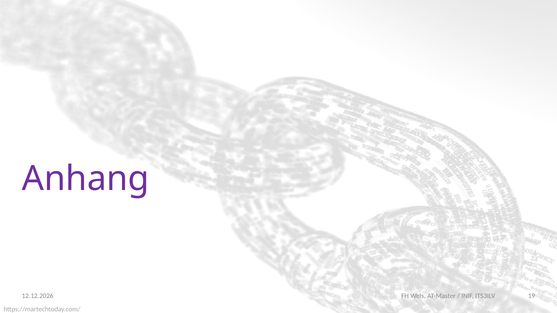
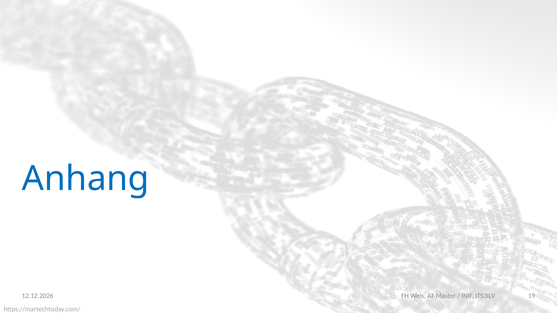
Anhang colour: purple -> blue (86, 179)
